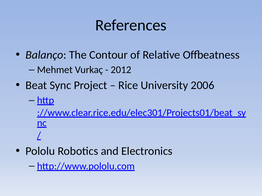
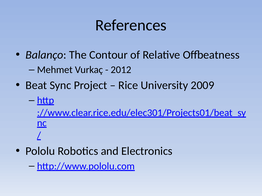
2006: 2006 -> 2009 (203, 86)
